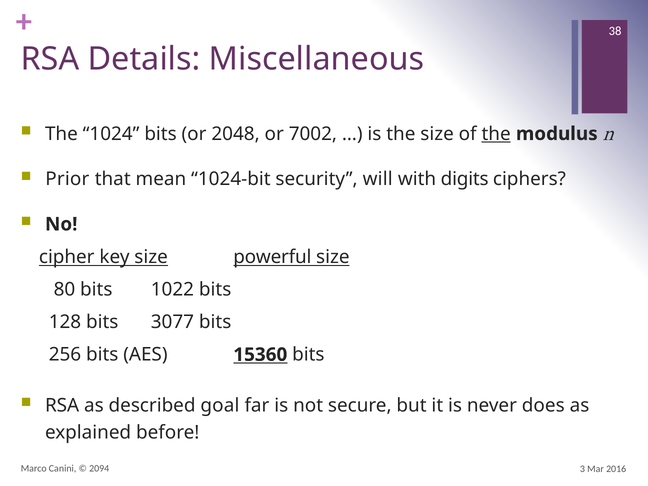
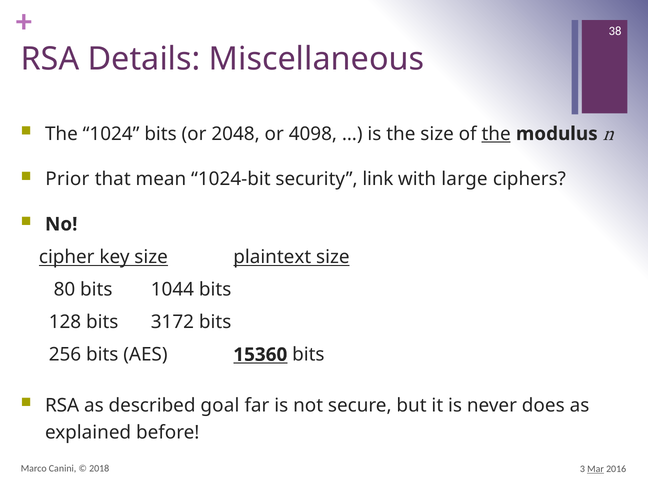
7002: 7002 -> 4098 (313, 134)
will: will -> link (378, 179)
digits: digits -> large (464, 179)
powerful: powerful -> plaintext (272, 257)
1022: 1022 -> 1044 (172, 289)
3077: 3077 -> 3172 (172, 322)
2094: 2094 -> 2018 (99, 469)
Mar underline: none -> present (596, 469)
